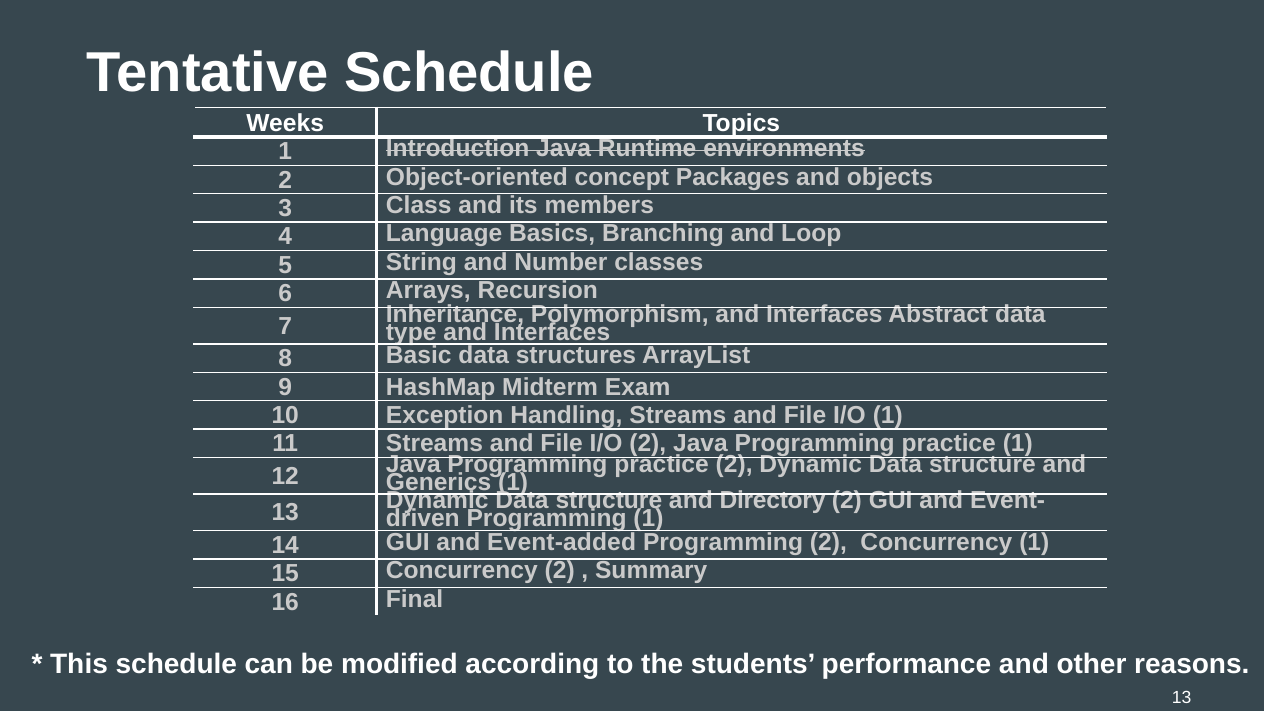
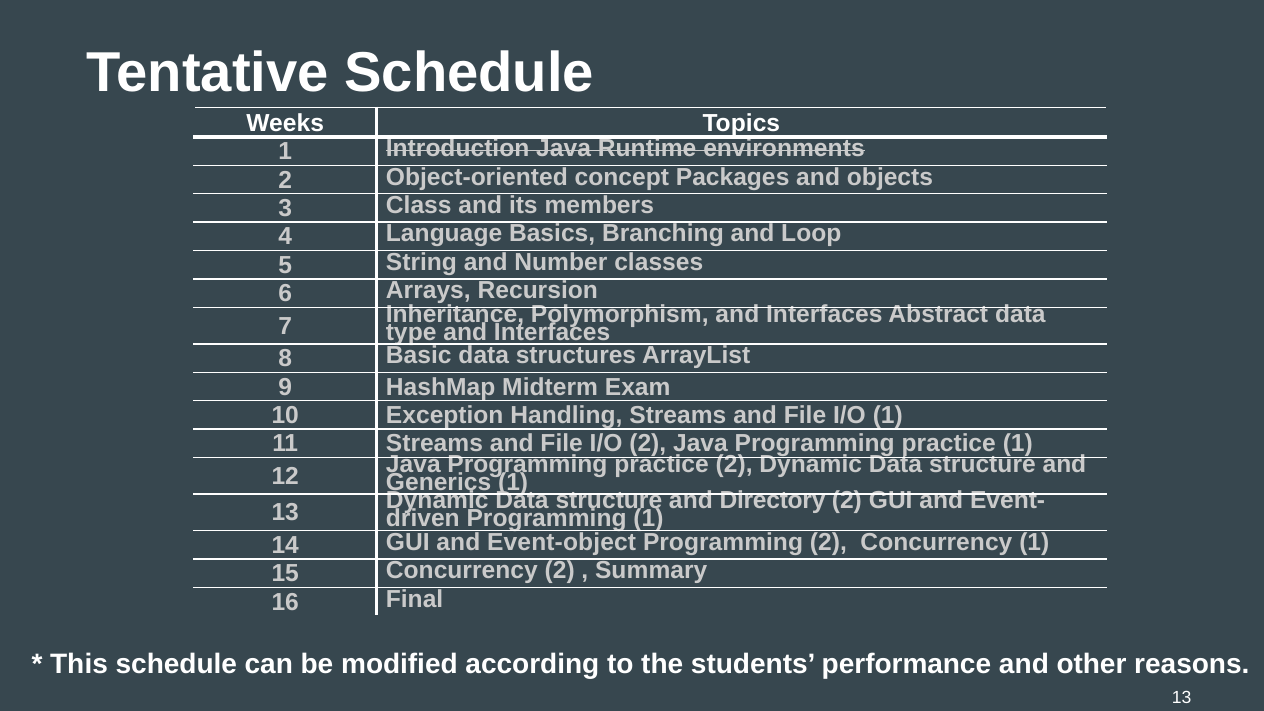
Event-added: Event-added -> Event-object (562, 542)
